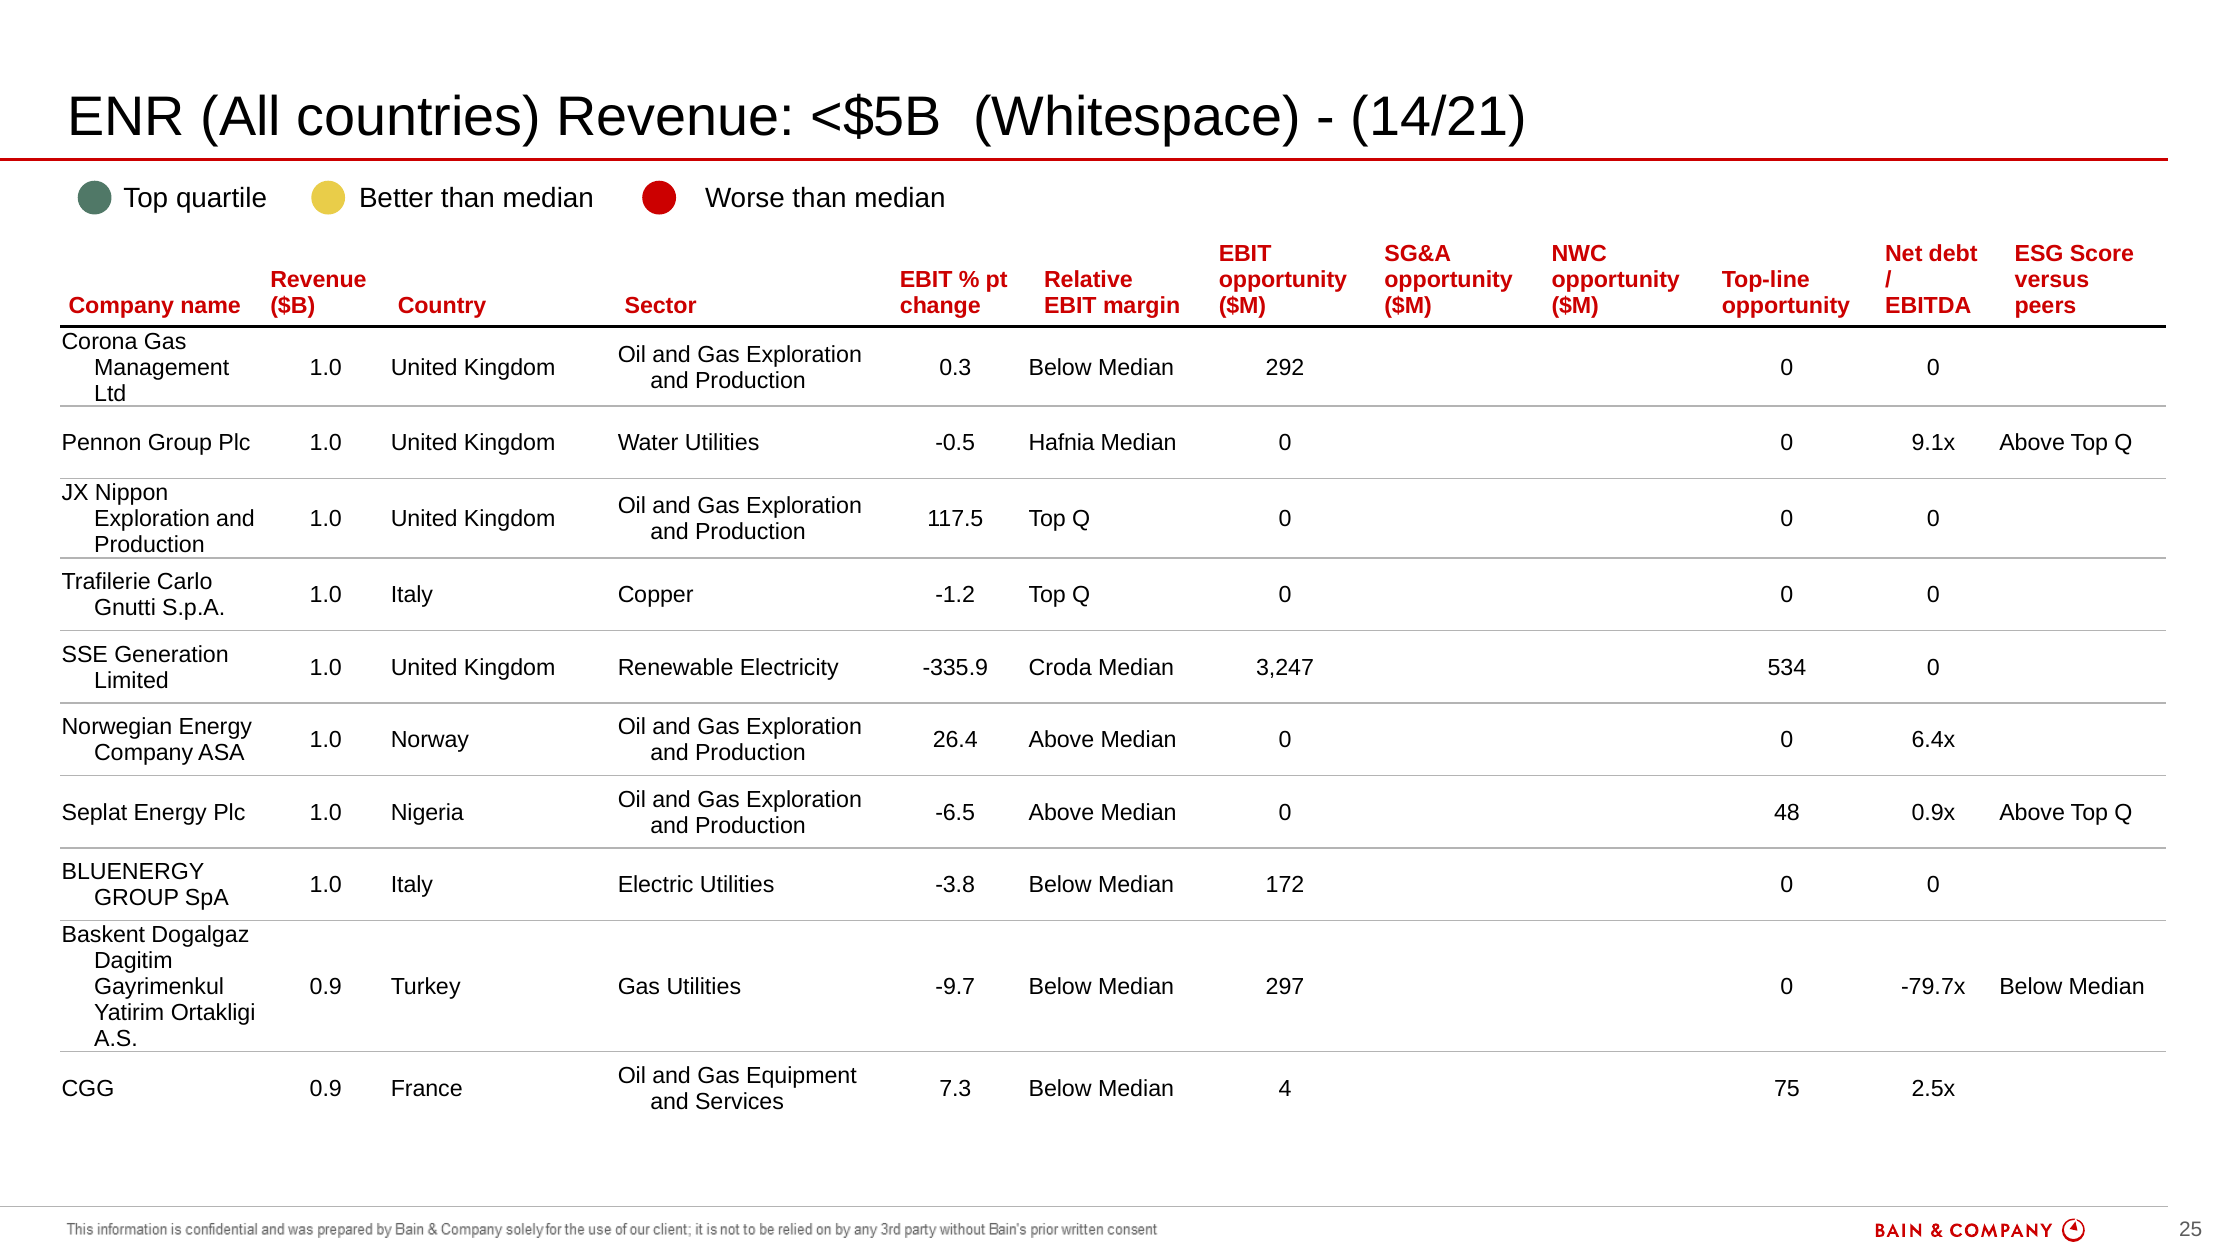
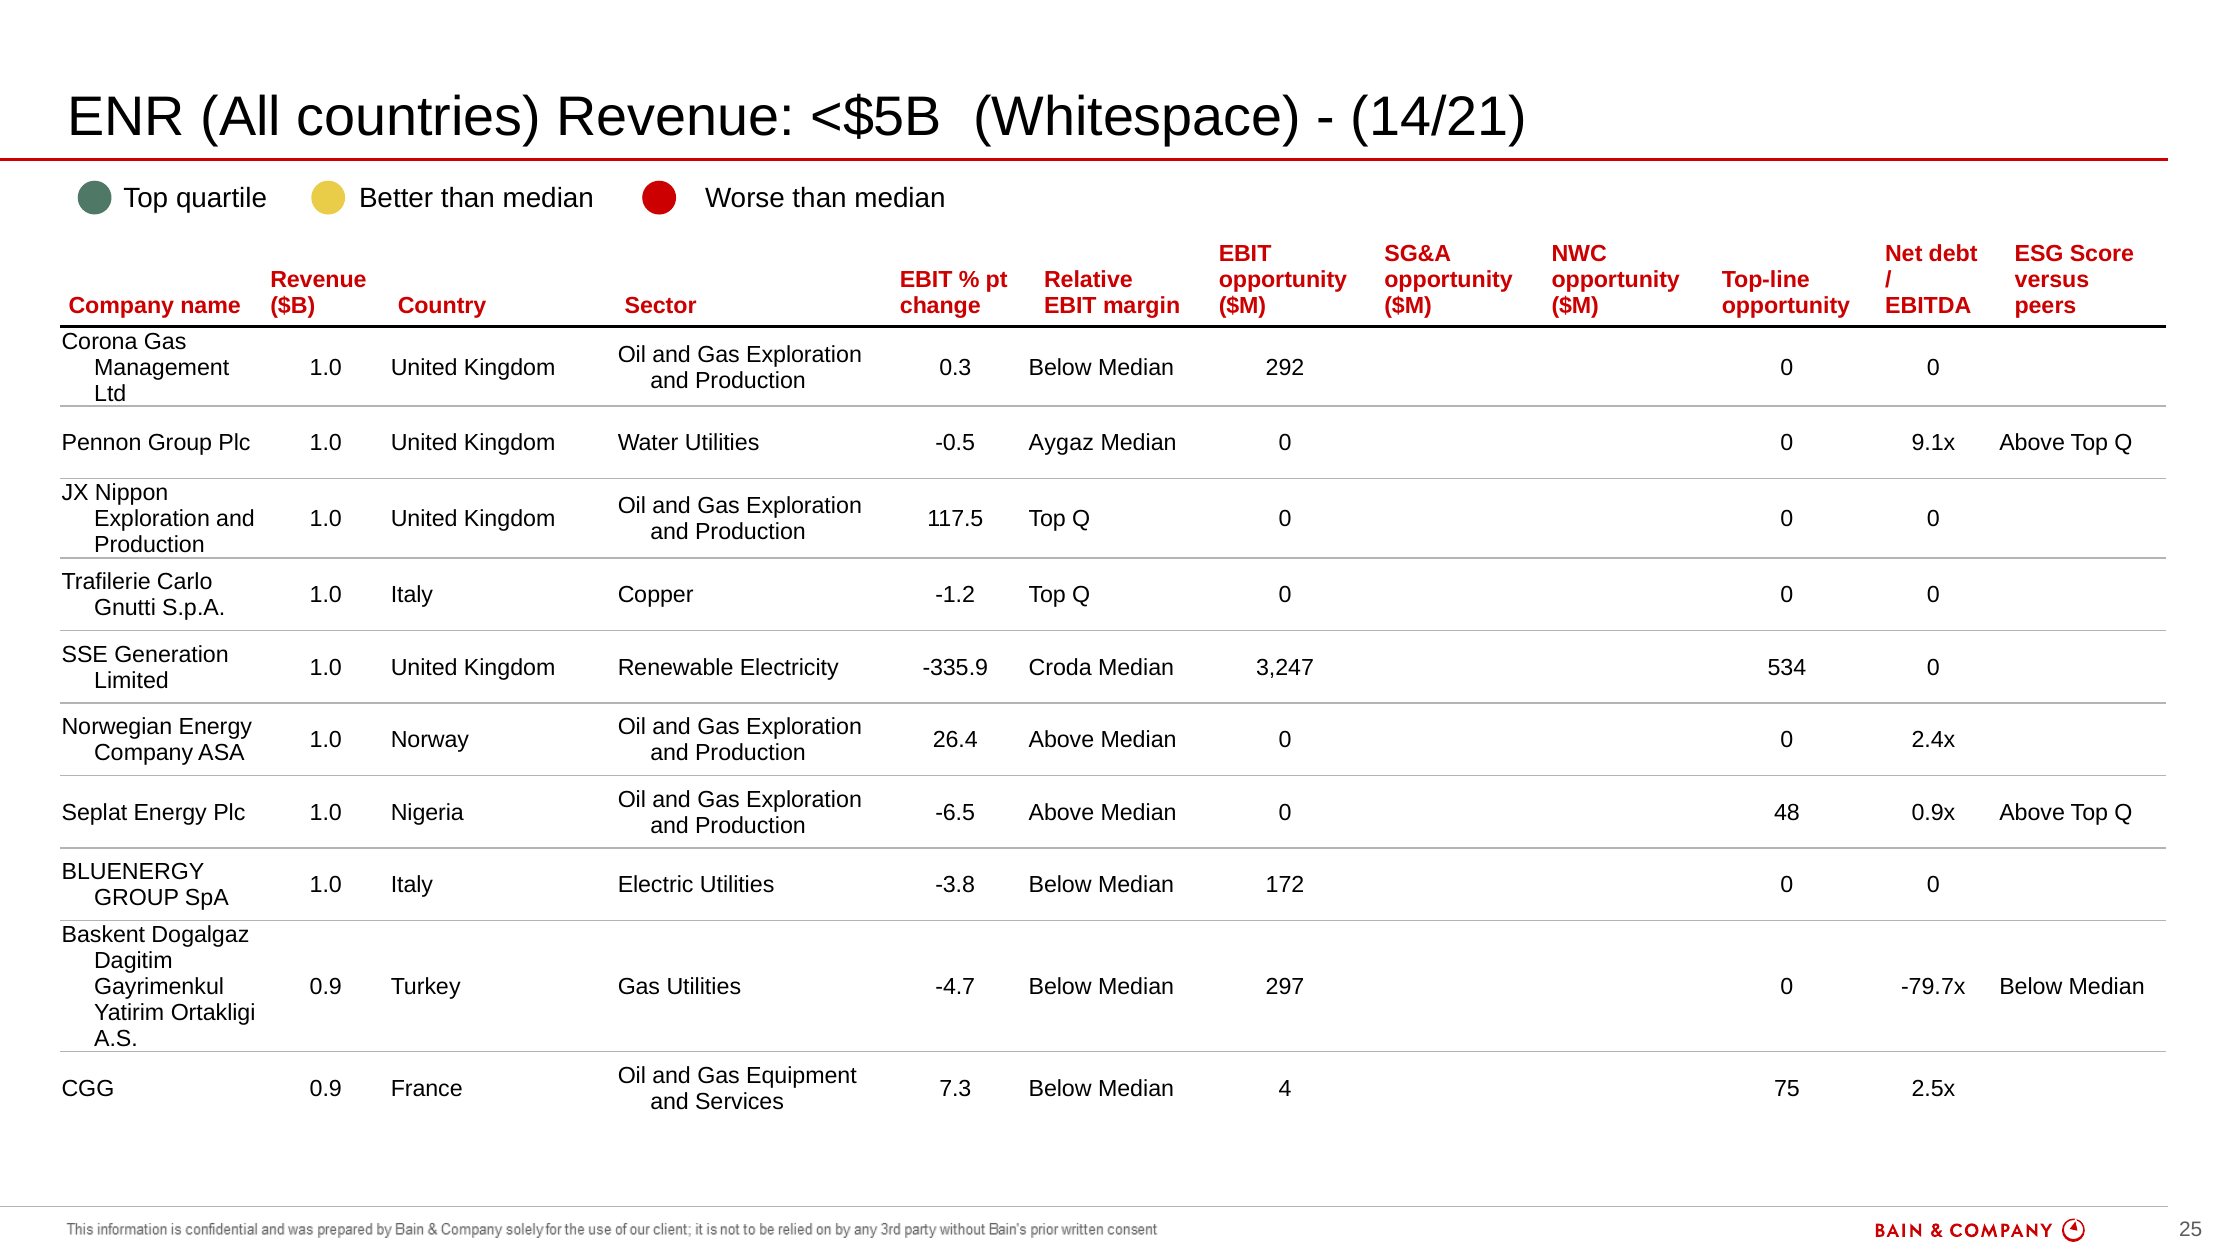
Hafnia: Hafnia -> Aygaz (1061, 443)
6.4x: 6.4x -> 2.4x (1933, 740)
-9.7: -9.7 -> -4.7 (955, 987)
